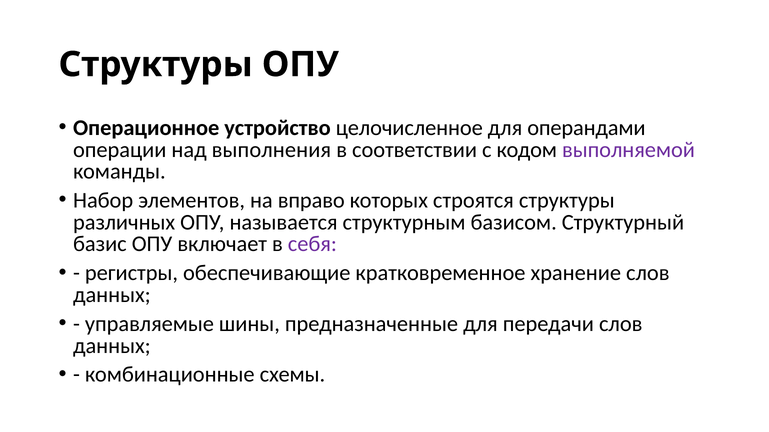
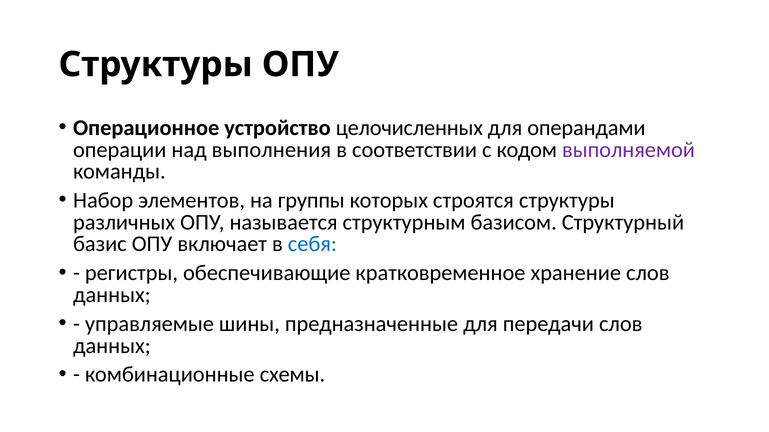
целочисленное: целочисленное -> целочисленных (409, 128)
вправо: вправо -> группы (311, 201)
себя colour: purple -> blue (312, 244)
